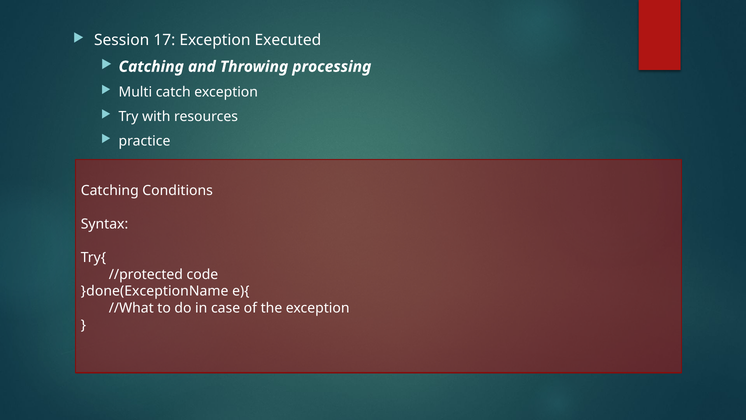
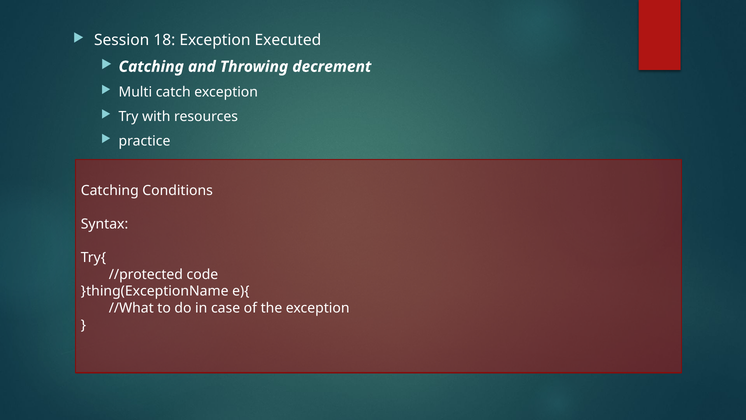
17: 17 -> 18 (164, 40)
processing: processing -> decrement (332, 67)
}done(ExceptionName: }done(ExceptionName -> }thing(ExceptionName (155, 291)
